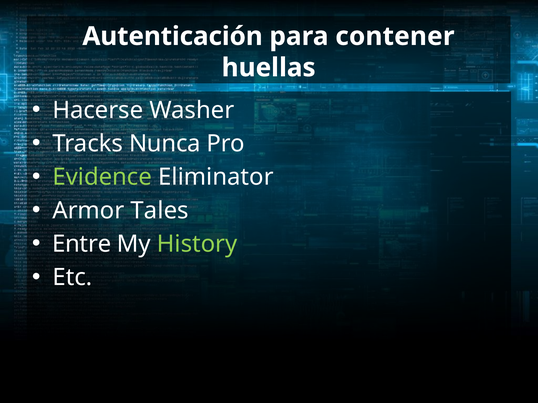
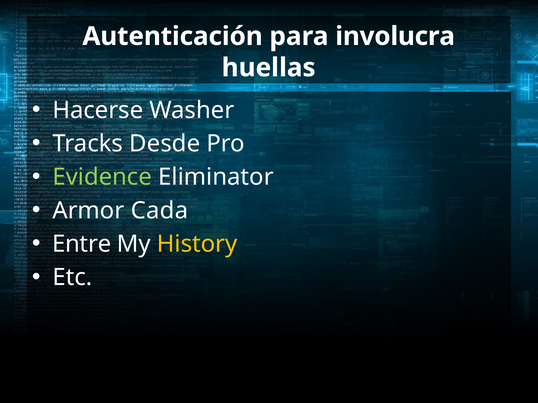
contener: contener -> involucra (395, 36)
Nunca: Nunca -> Desde (165, 144)
Tales: Tales -> Cada (160, 211)
History colour: light green -> yellow (197, 244)
